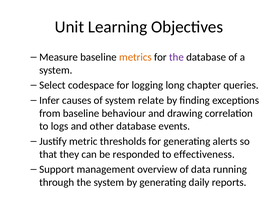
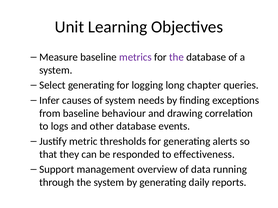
metrics colour: orange -> purple (135, 57)
Select codespace: codespace -> generating (91, 85)
relate: relate -> needs (151, 101)
